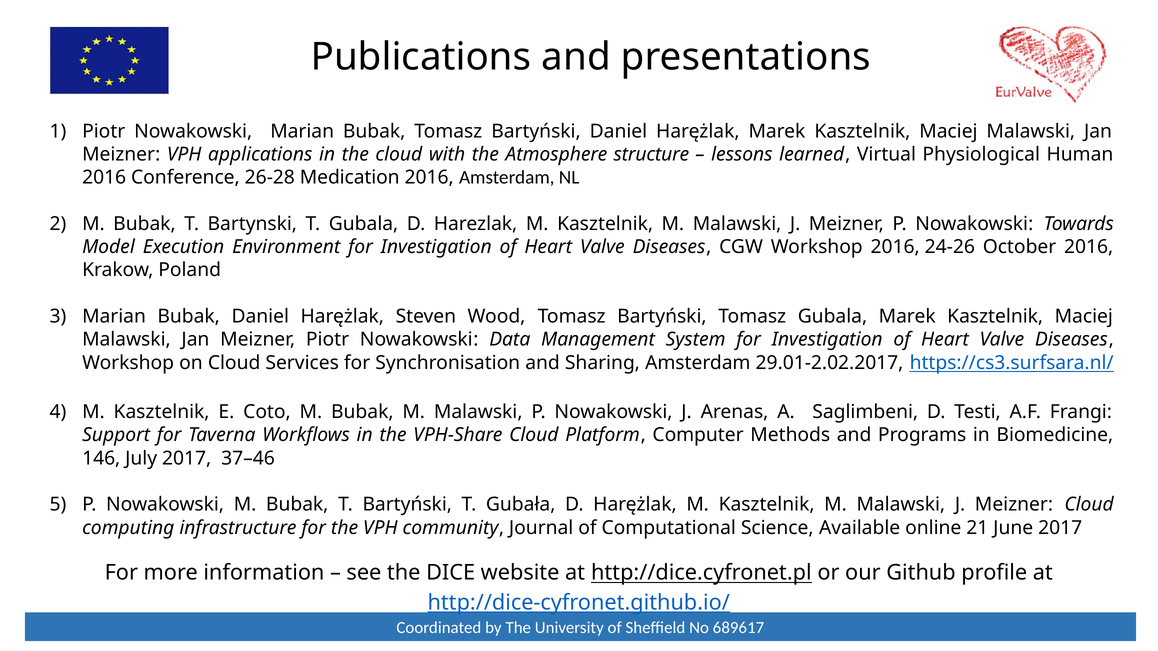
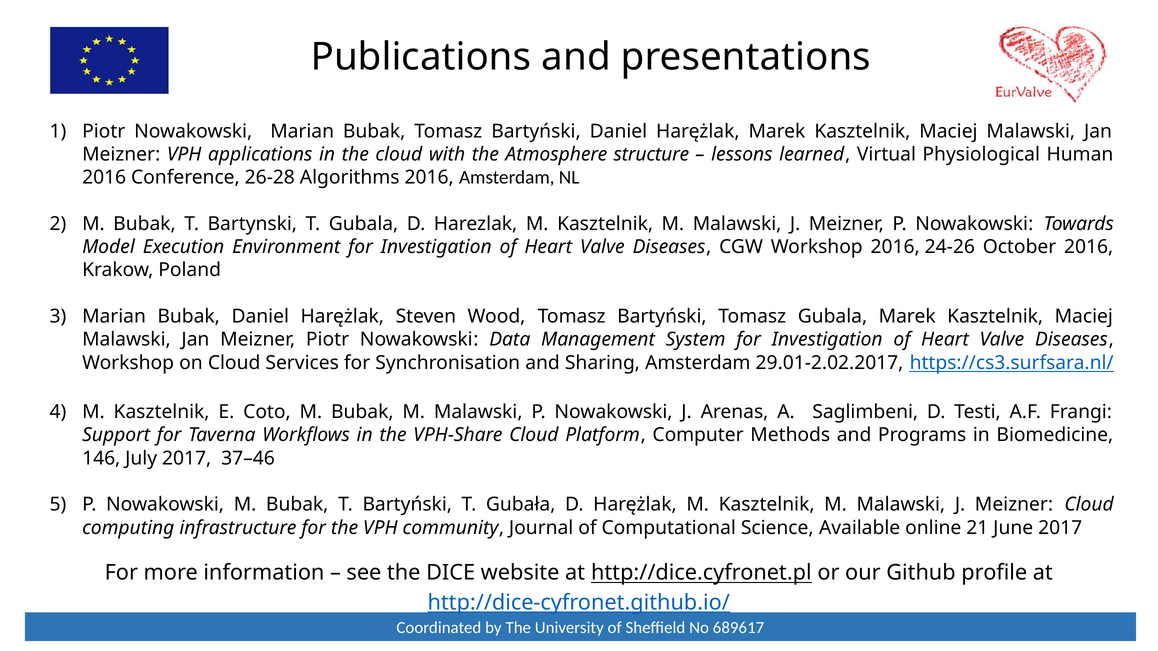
Medication: Medication -> Algorithms (350, 178)
